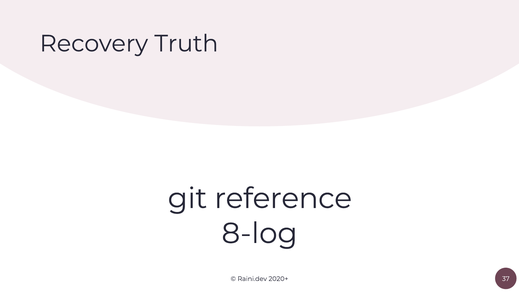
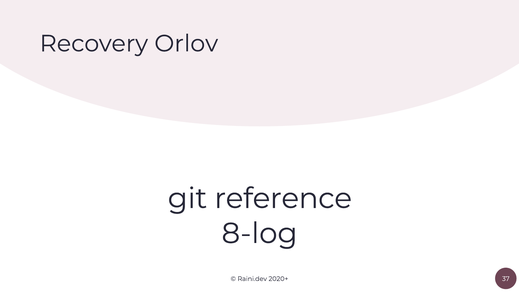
Truth: Truth -> Orlov (186, 44)
